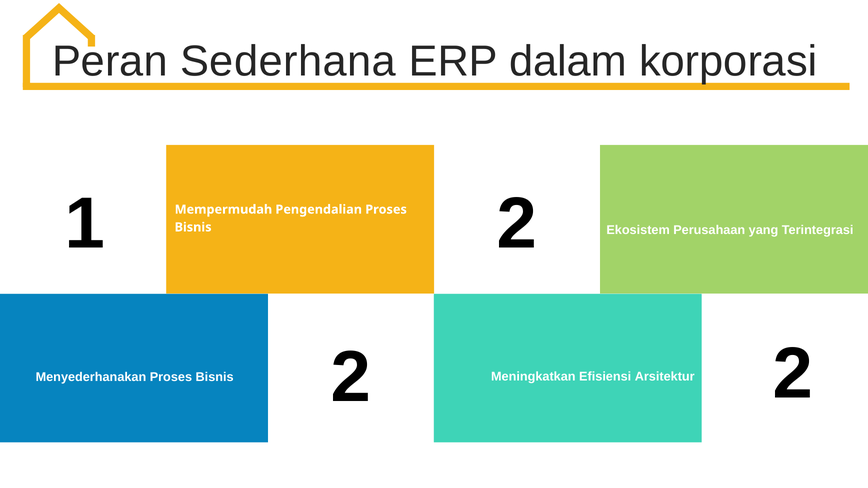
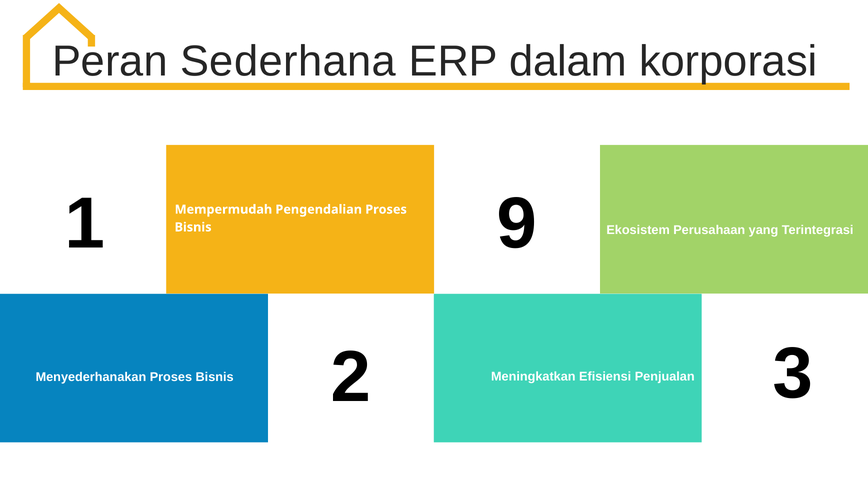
1 2: 2 -> 9 (517, 224)
2: 2 -> 3 (793, 374)
Arsitektur: Arsitektur -> Penjualan (665, 377)
